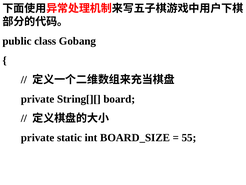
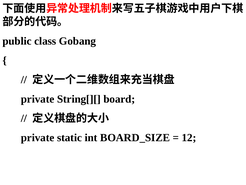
55: 55 -> 12 (189, 137)
